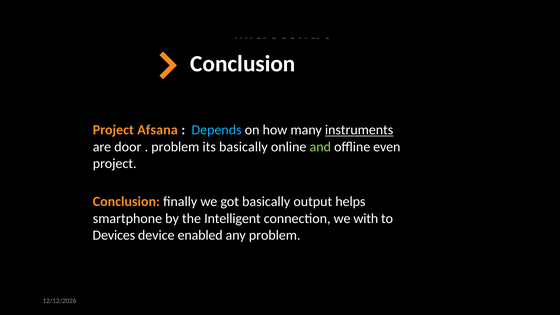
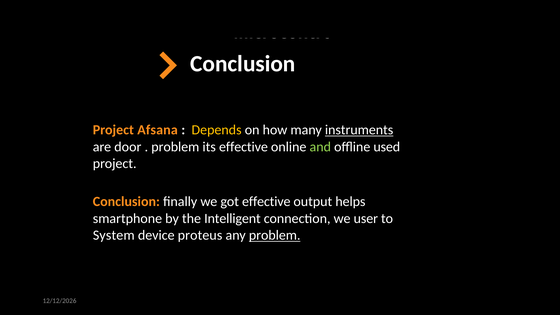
Depends colour: light blue -> yellow (217, 130)
its basically: basically -> effective (243, 147)
even: even -> used (387, 147)
got basically: basically -> effective (266, 202)
with: with -> user (366, 219)
Devices: Devices -> System (114, 235)
enabled: enabled -> proteus (200, 235)
problem underline: none -> present (275, 235)
